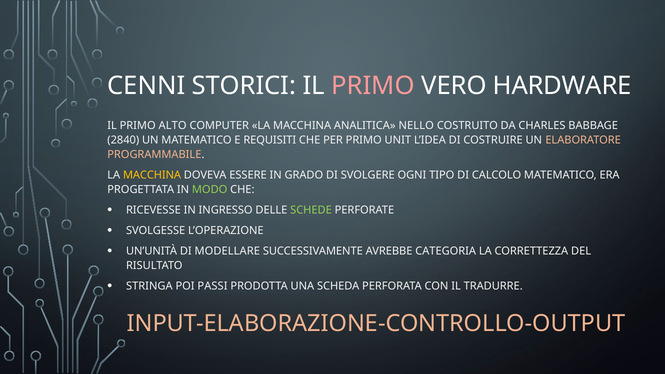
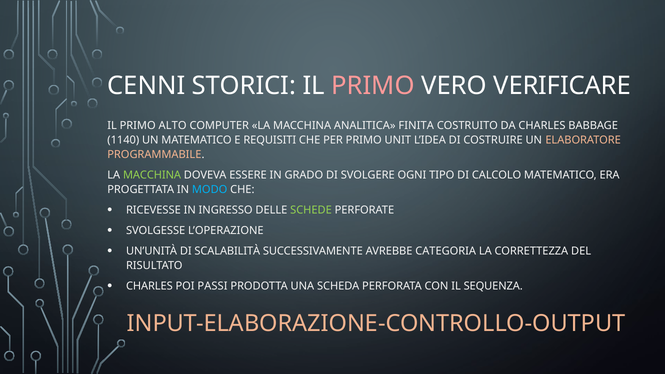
HARDWARE: HARDWARE -> VERIFICARE (562, 86)
NELLO: NELLO -> FINITA (416, 126)
2840: 2840 -> 1140 (123, 140)
MACCHINA colour: yellow -> light green (152, 175)
MODO colour: light green -> light blue (210, 189)
MODELLARE: MODELLARE -> SCALABILITÀ (227, 251)
STRINGA: STRINGA -> CHARLES (149, 286)
TRADURRE: TRADURRE -> SEQUENZA (493, 286)
